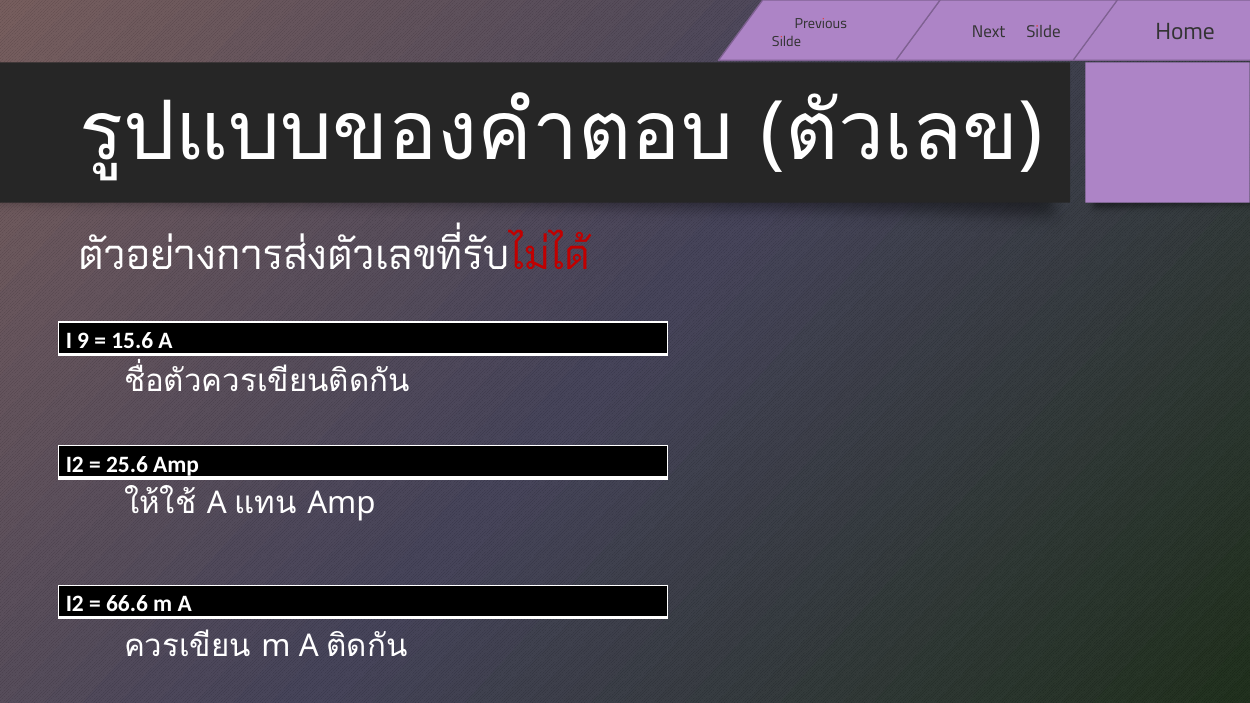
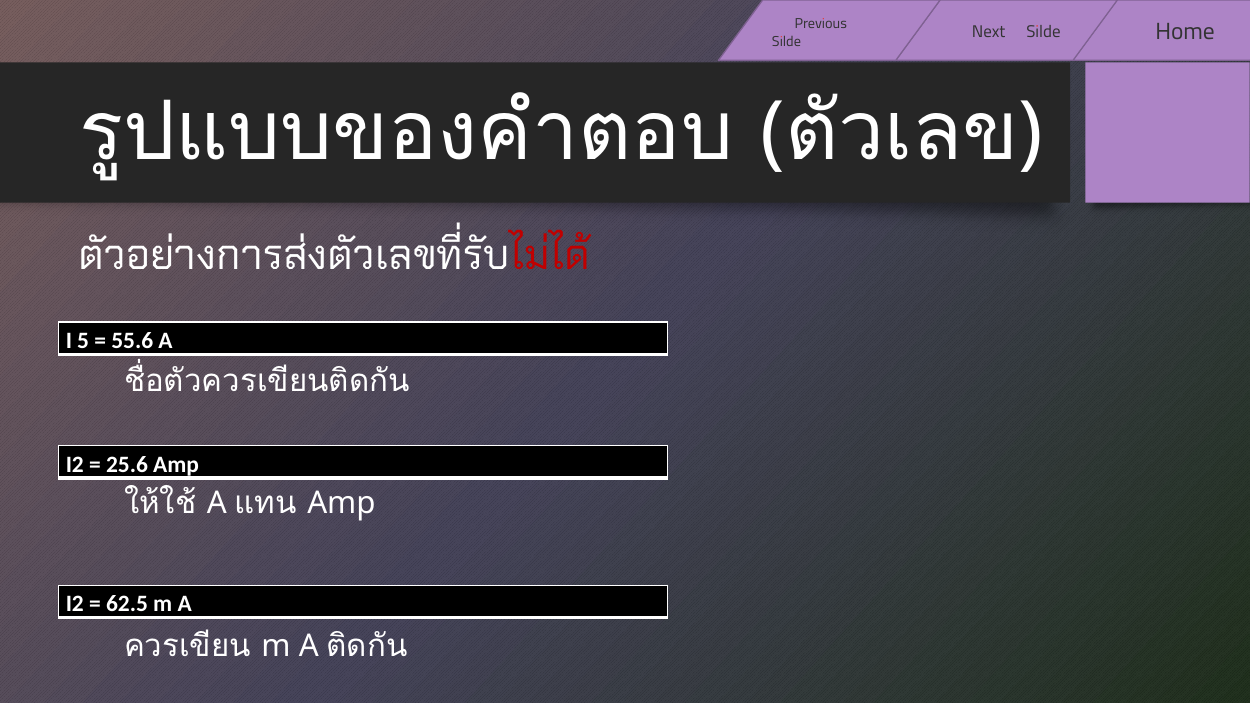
9: 9 -> 5 (83, 341)
15.6: 15.6 -> 55.6 (132, 341)
66.6: 66.6 -> 62.5 (127, 604)
